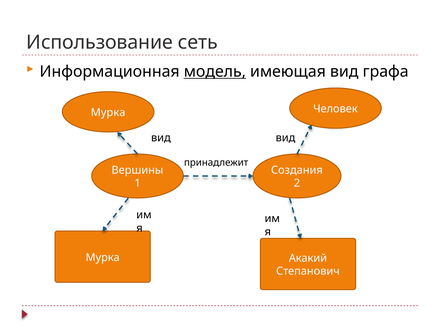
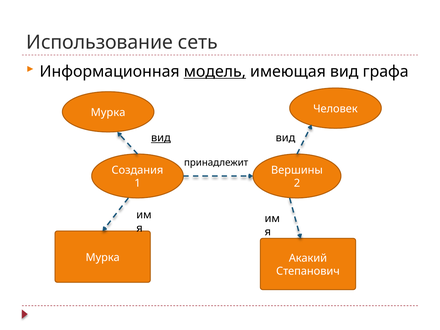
вид underline: none -> present (161, 138)
Вершины: Вершины -> Создания (137, 170)
Создания: Создания -> Вершины (297, 170)
